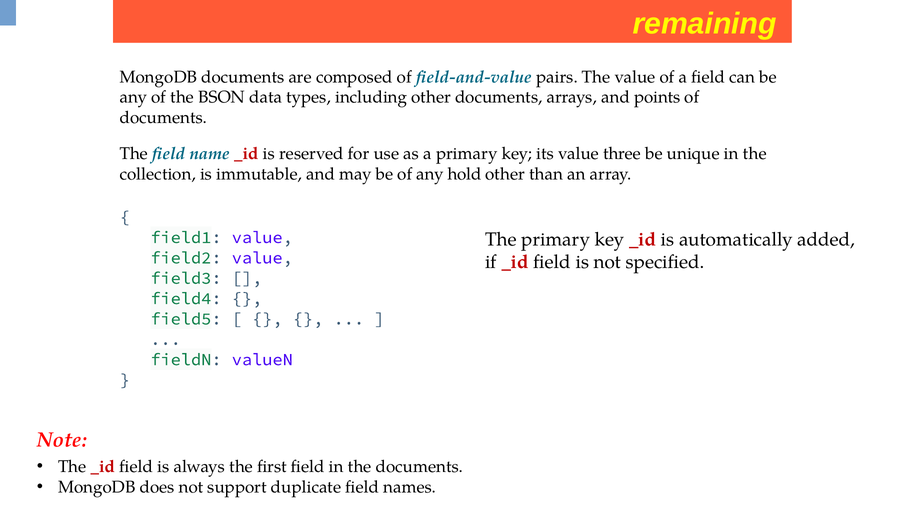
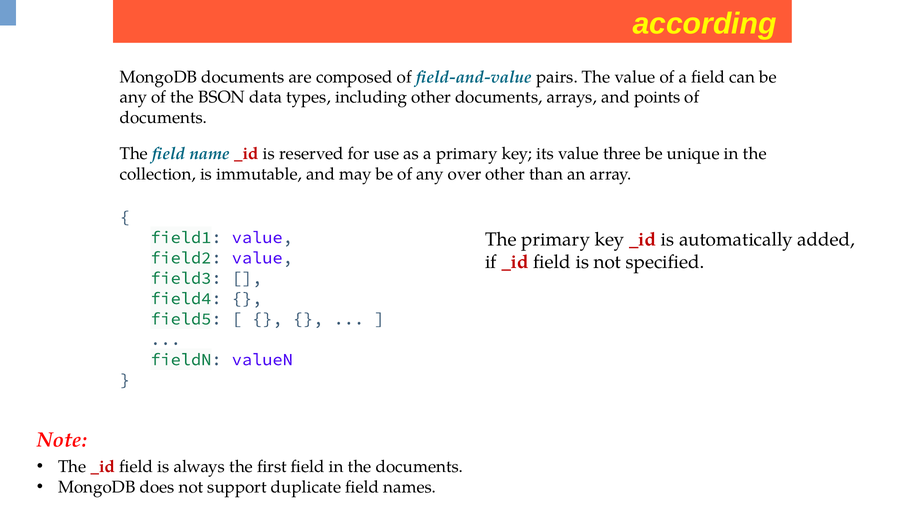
remaining: remaining -> according (705, 24)
hold: hold -> over (465, 174)
